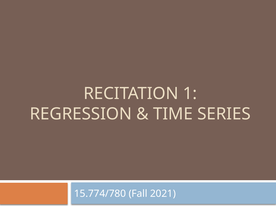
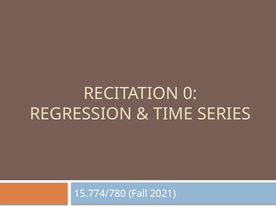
1: 1 -> 0 (190, 94)
